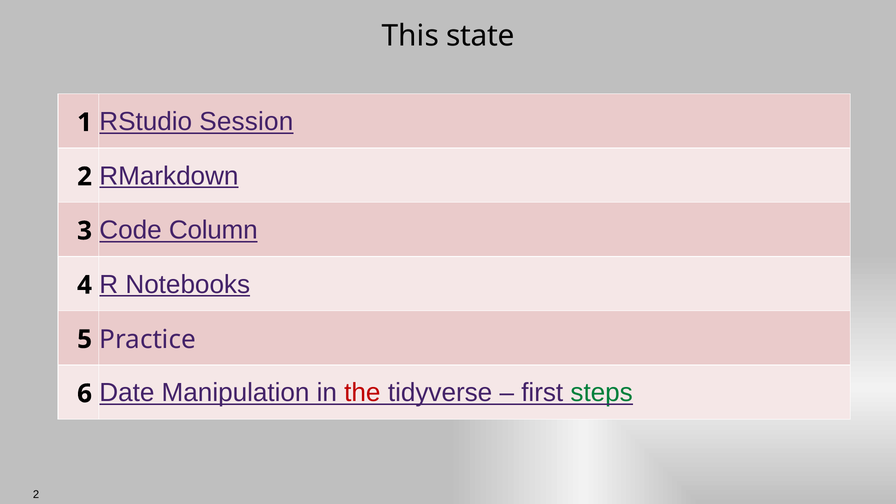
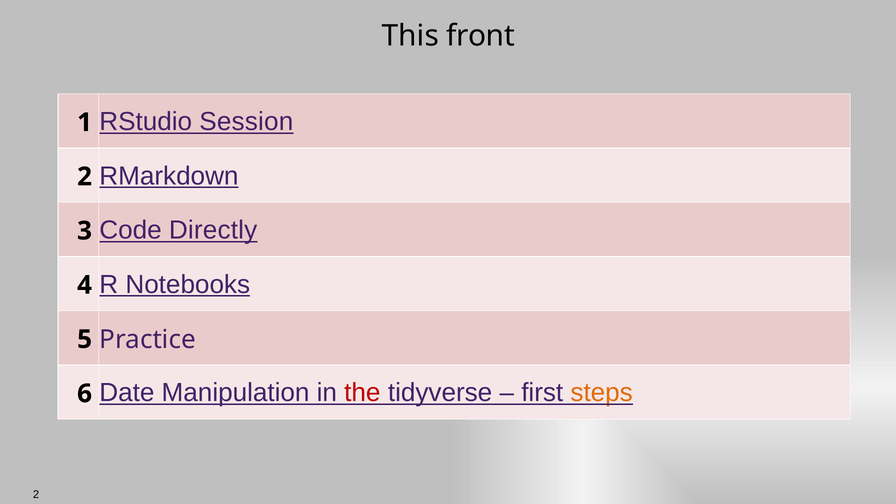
state: state -> front (480, 36)
Column: Column -> Directly (213, 230)
steps colour: green -> orange (602, 393)
